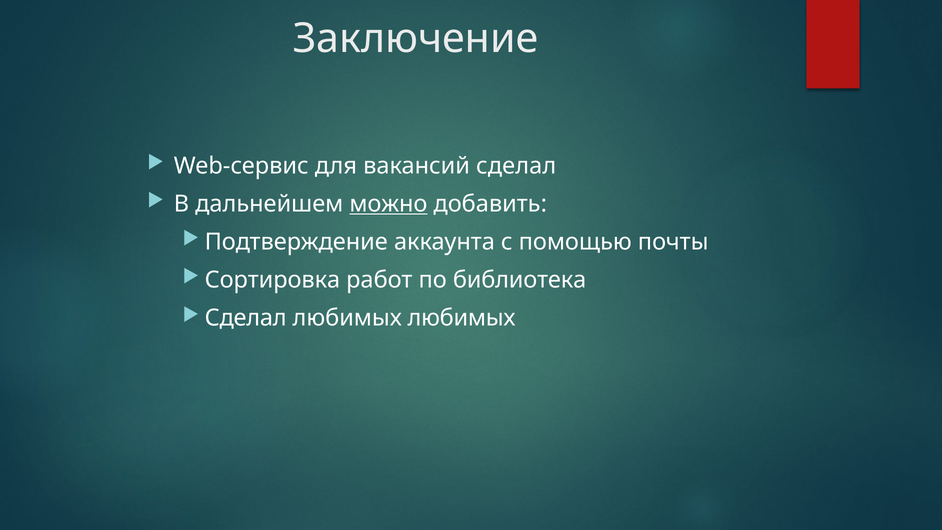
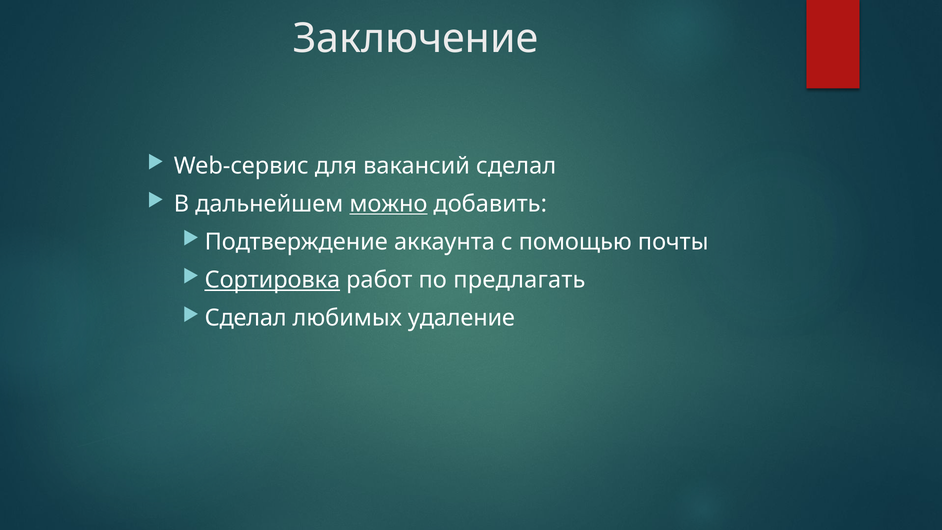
Сортировка underline: none -> present (272, 280)
библиотека: библиотека -> предлагать (519, 280)
любимых любимых: любимых -> удаление (461, 318)
